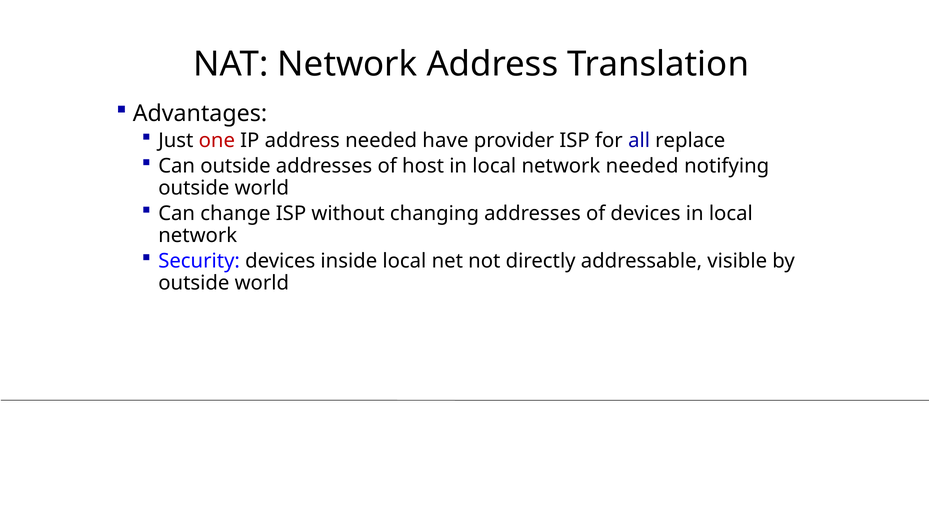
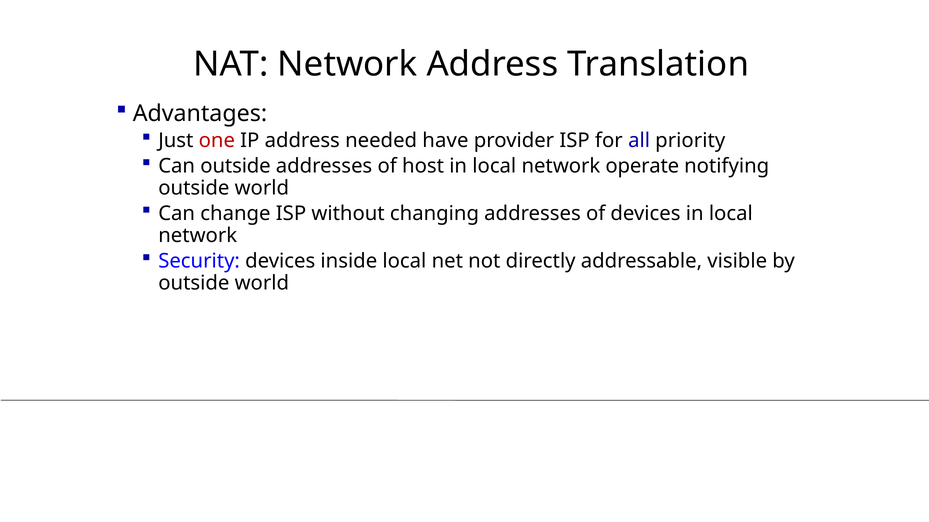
replace: replace -> priority (690, 141)
network needed: needed -> operate (642, 166)
